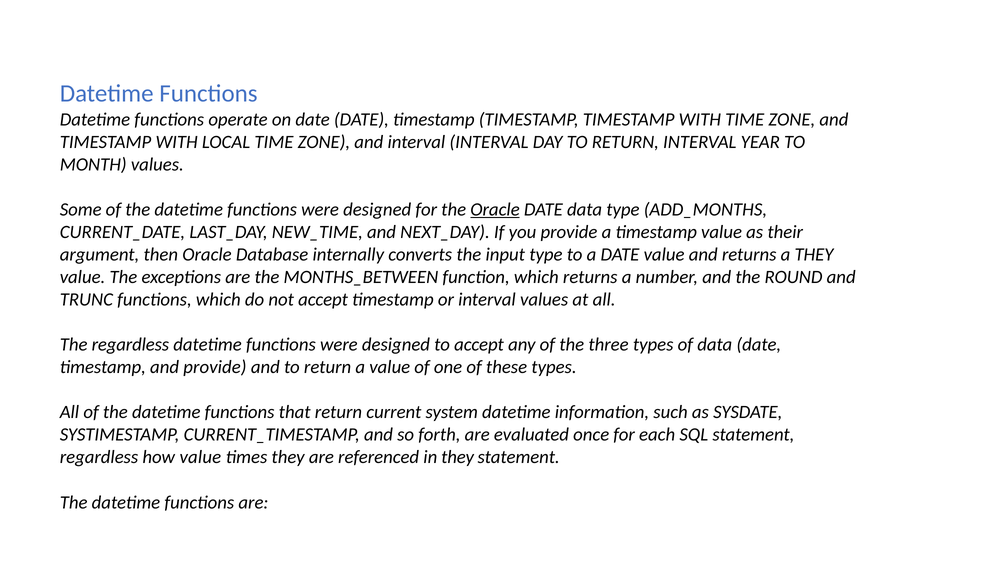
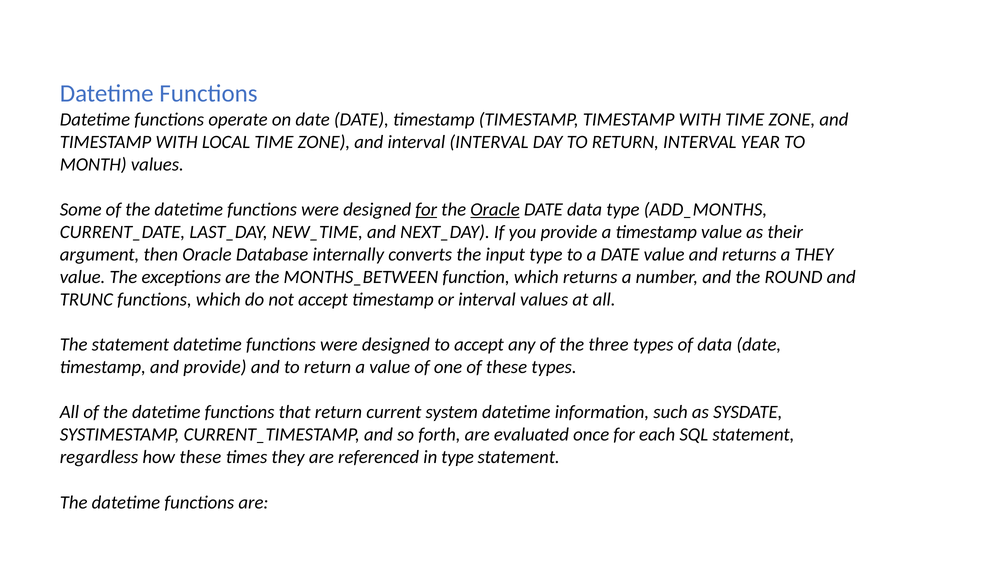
for underline: none -> present (426, 210)
The regardless: regardless -> statement (130, 345)
how value: value -> these (200, 457)
in they: they -> type (458, 457)
